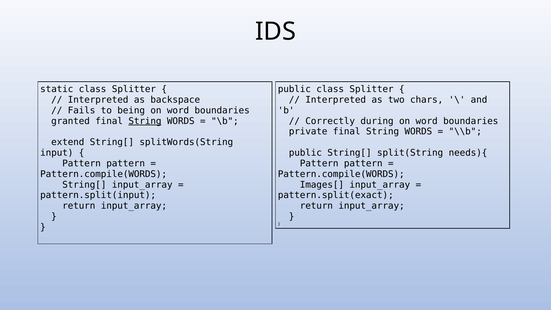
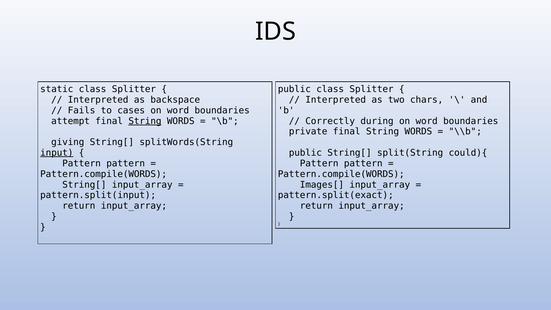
being: being -> cases (131, 110)
granted: granted -> attempt (71, 121)
extend: extend -> giving (68, 142)
input underline: none -> present (57, 153)
needs){: needs){ -> could){ (468, 153)
